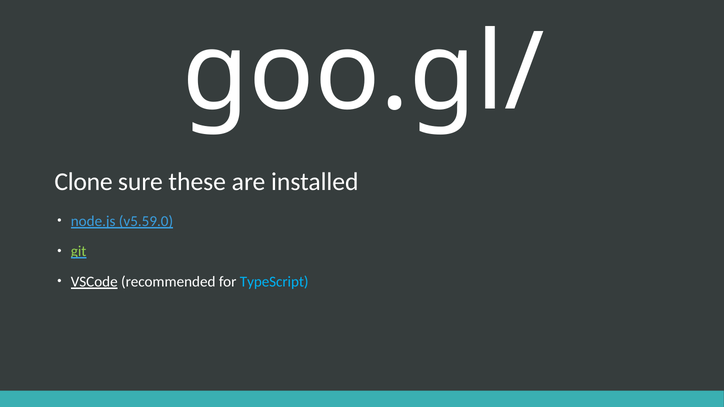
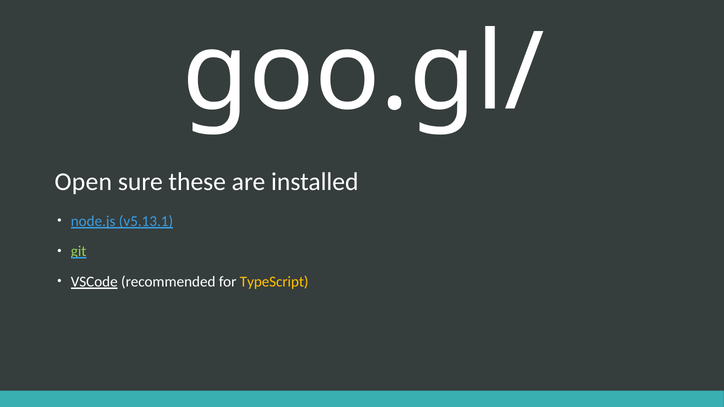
Clone: Clone -> Open (83, 182)
v5.59.0: v5.59.0 -> v5.13.1 (146, 221)
TypeScript colour: light blue -> yellow (274, 282)
